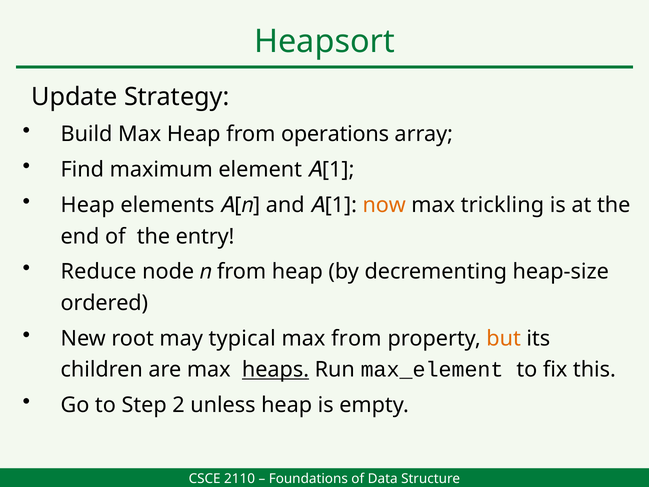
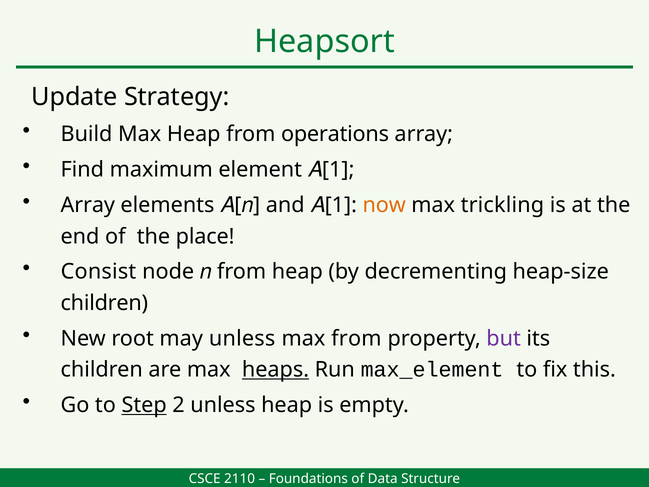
Heap: Heap -> Array (88, 205)
entry: entry -> place (205, 236)
Reduce: Reduce -> Consist (98, 272)
ordered: ordered -> children (104, 303)
may typical: typical -> unless (242, 338)
but colour: orange -> purple (504, 338)
Step underline: none -> present (144, 405)
